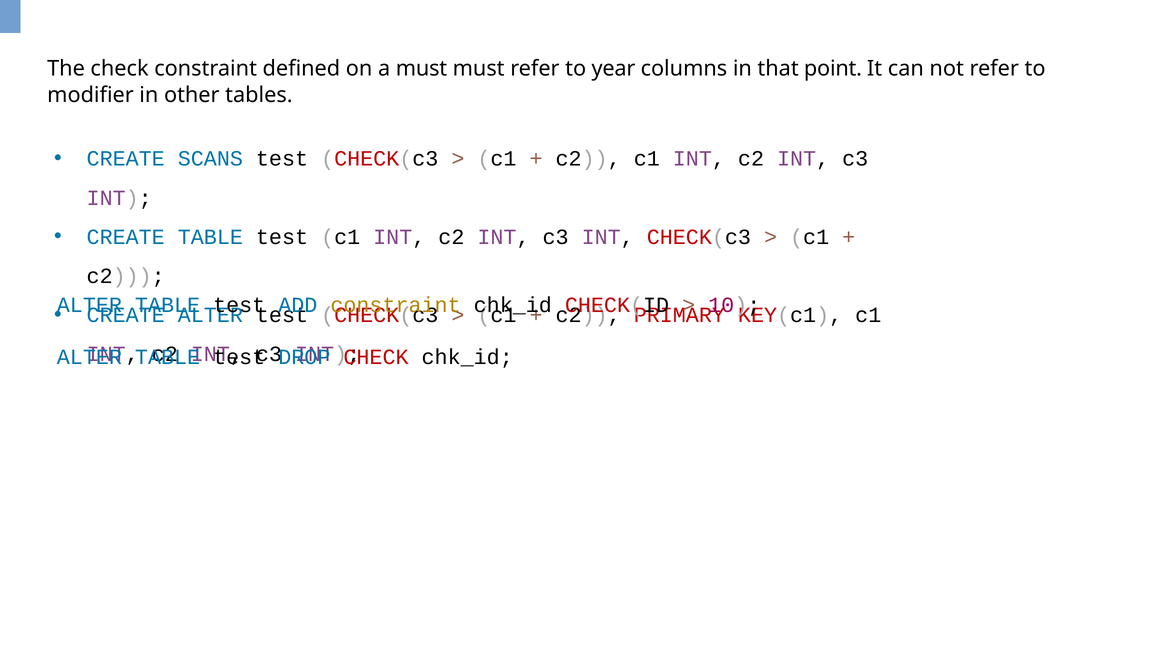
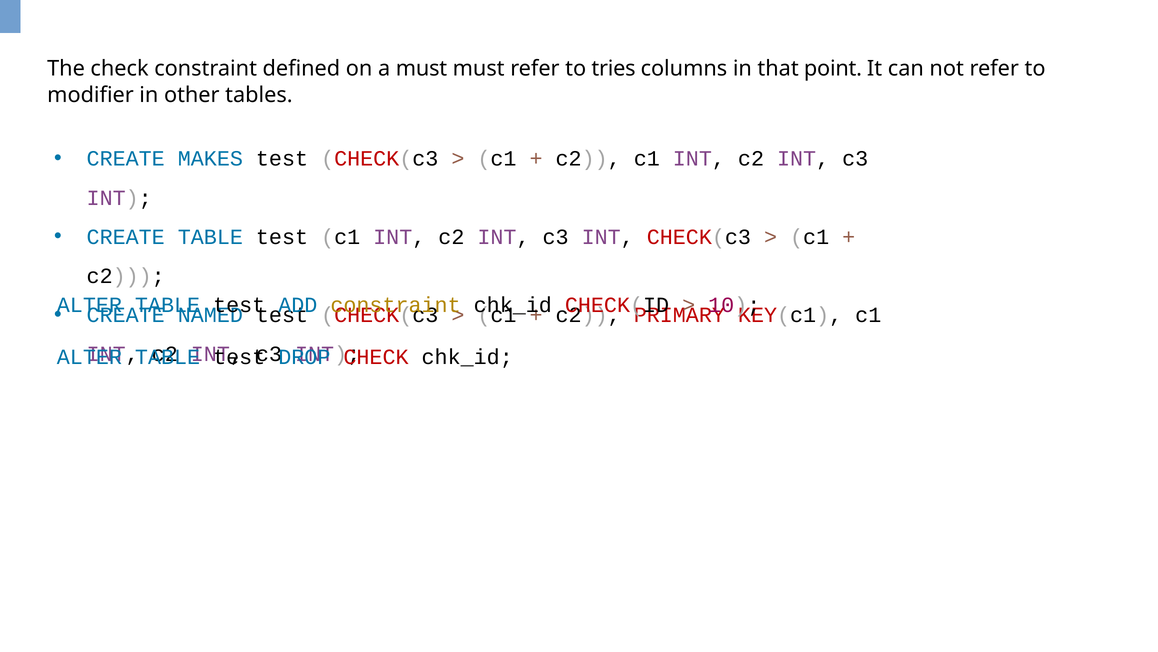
year: year -> tries (613, 69)
SCANS: SCANS -> MAKES (210, 159)
CREATE ALTER: ALTER -> NAMED (210, 315)
